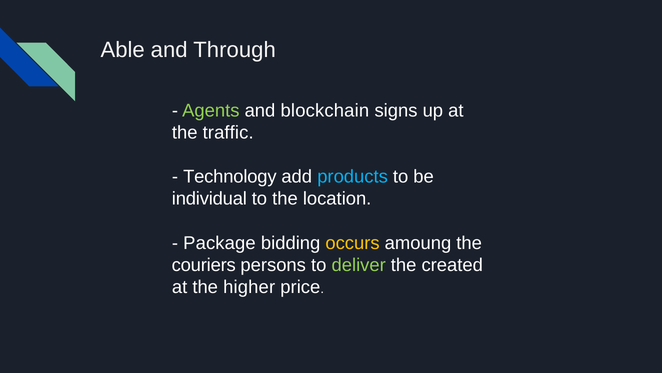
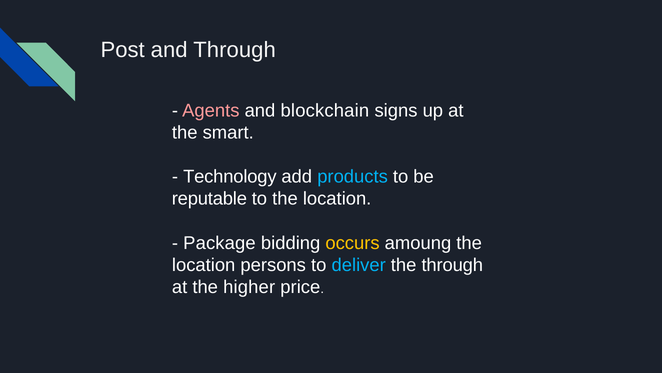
Able: Able -> Post (123, 50)
Agents colour: light green -> pink (211, 110)
traffic: traffic -> smart (228, 132)
individual: individual -> reputable (209, 199)
couriers: couriers -> location (204, 265)
deliver colour: light green -> light blue (359, 265)
the created: created -> through (452, 265)
